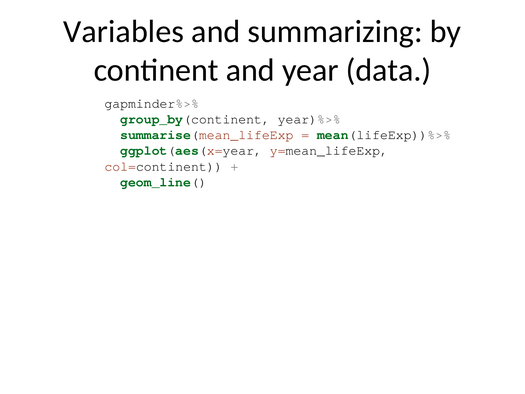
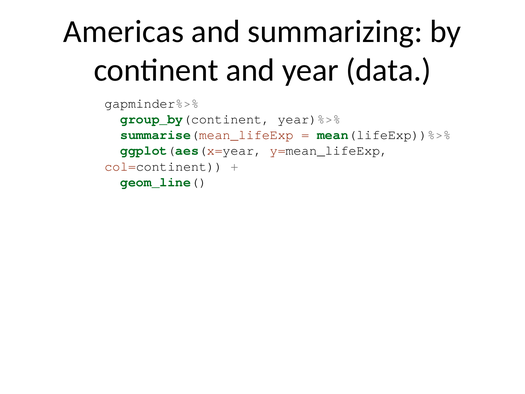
Variables: Variables -> Americas (124, 32)
